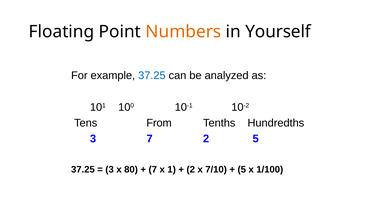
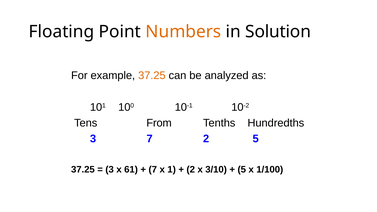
Yourself: Yourself -> Solution (278, 32)
37.25 colour: blue -> orange (152, 76)
80: 80 -> 61 (131, 170)
7/10: 7/10 -> 3/10 (216, 170)
